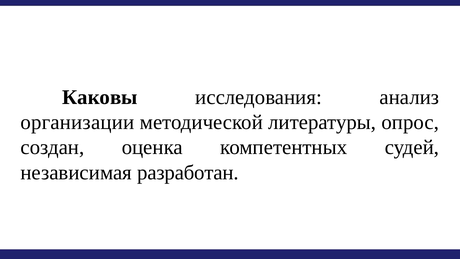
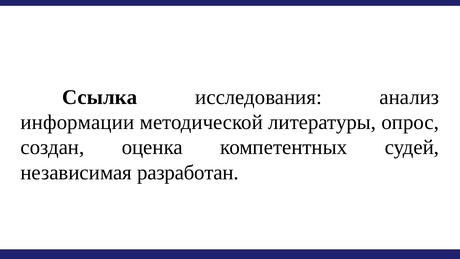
Каковы: Каковы -> Ссылка (100, 97)
организации: организации -> информации (77, 122)
